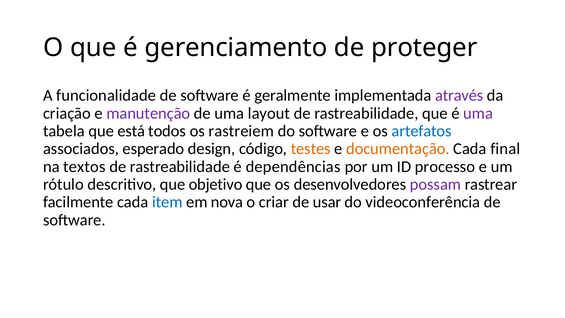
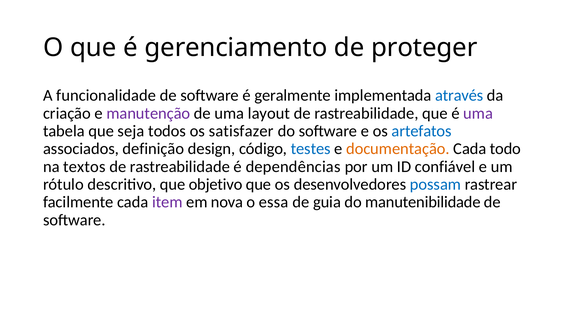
através colour: purple -> blue (459, 95)
está: está -> seja (131, 131)
rastreiem: rastreiem -> satisfazer (241, 131)
esperado: esperado -> definição (153, 149)
testes colour: orange -> blue (311, 149)
final: final -> todo (505, 149)
processo: processo -> confiável (445, 167)
possam colour: purple -> blue (435, 184)
item colour: blue -> purple (167, 202)
criar: criar -> essa (274, 202)
usar: usar -> guia (327, 202)
videoconferência: videoconferência -> manutenibilidade (423, 202)
